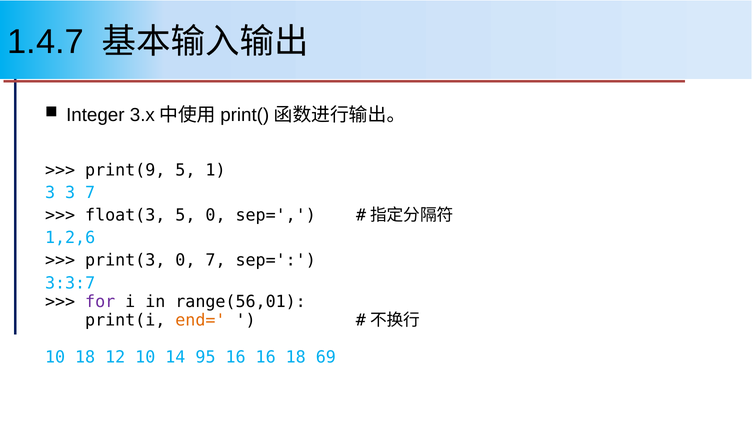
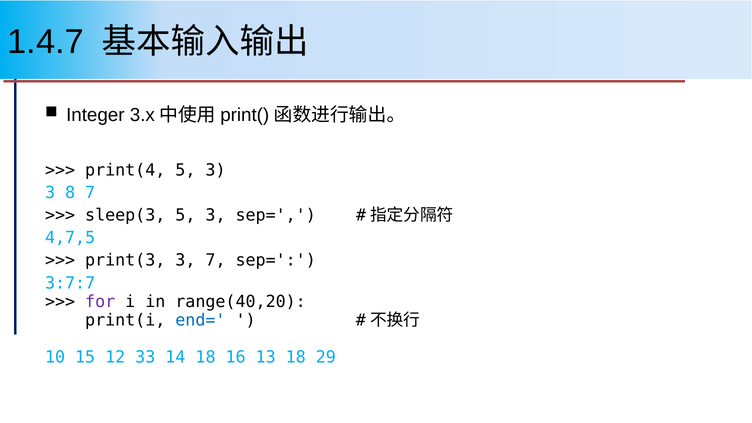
print(9: print(9 -> print(4 (125, 170)
1: 1 -> 3 (216, 170)
3 3: 3 -> 8 (70, 193)
float(3: float(3 -> sleep(3 (125, 215)
0: 0 -> 3 (216, 215)
1,2,6: 1,2,6 -> 4,7,5 (70, 238)
print(3 0: 0 -> 3 (185, 260)
3:3:7: 3:3:7 -> 3:7:7 (70, 283)
range(56,01: range(56,01 -> range(40,20 (241, 302)
end= colour: orange -> blue (200, 320)
10 18: 18 -> 15 (85, 357)
12 10: 10 -> 33 (145, 357)
14 95: 95 -> 18 (206, 357)
16 16: 16 -> 13 (266, 357)
69: 69 -> 29 (326, 357)
